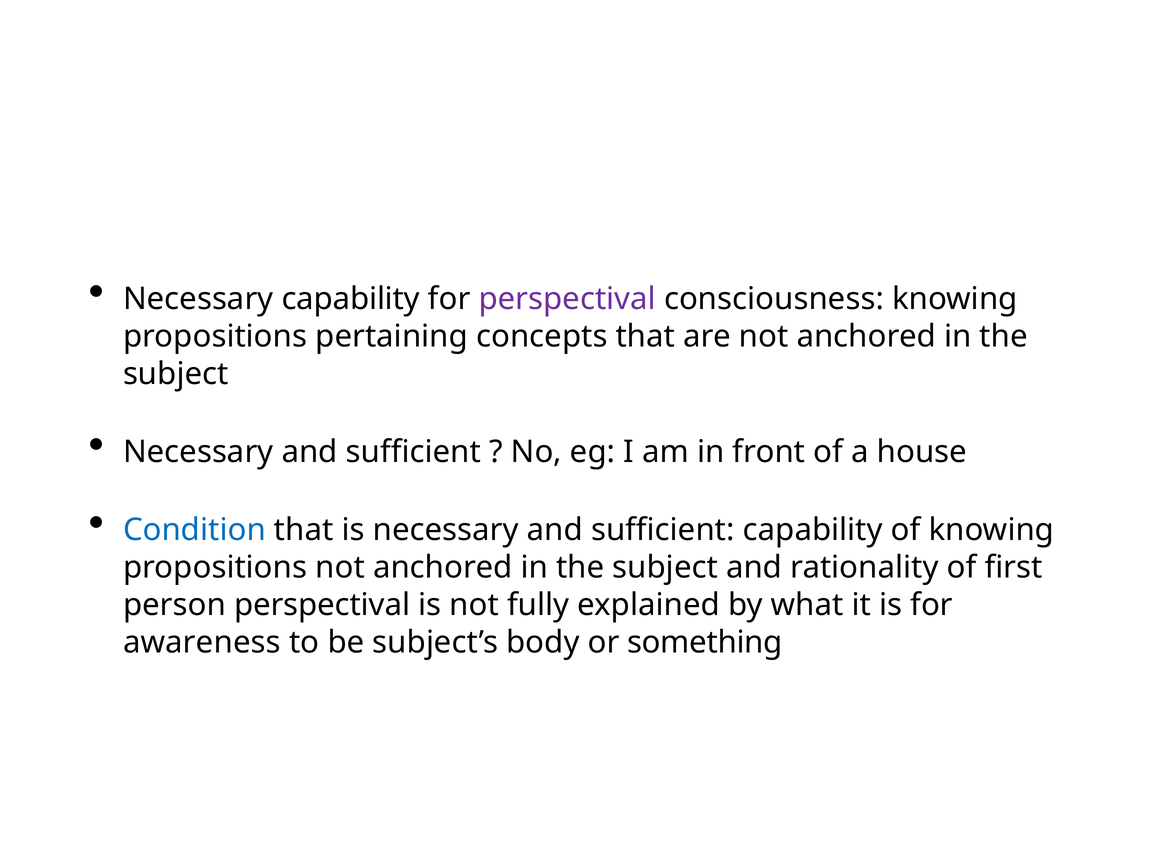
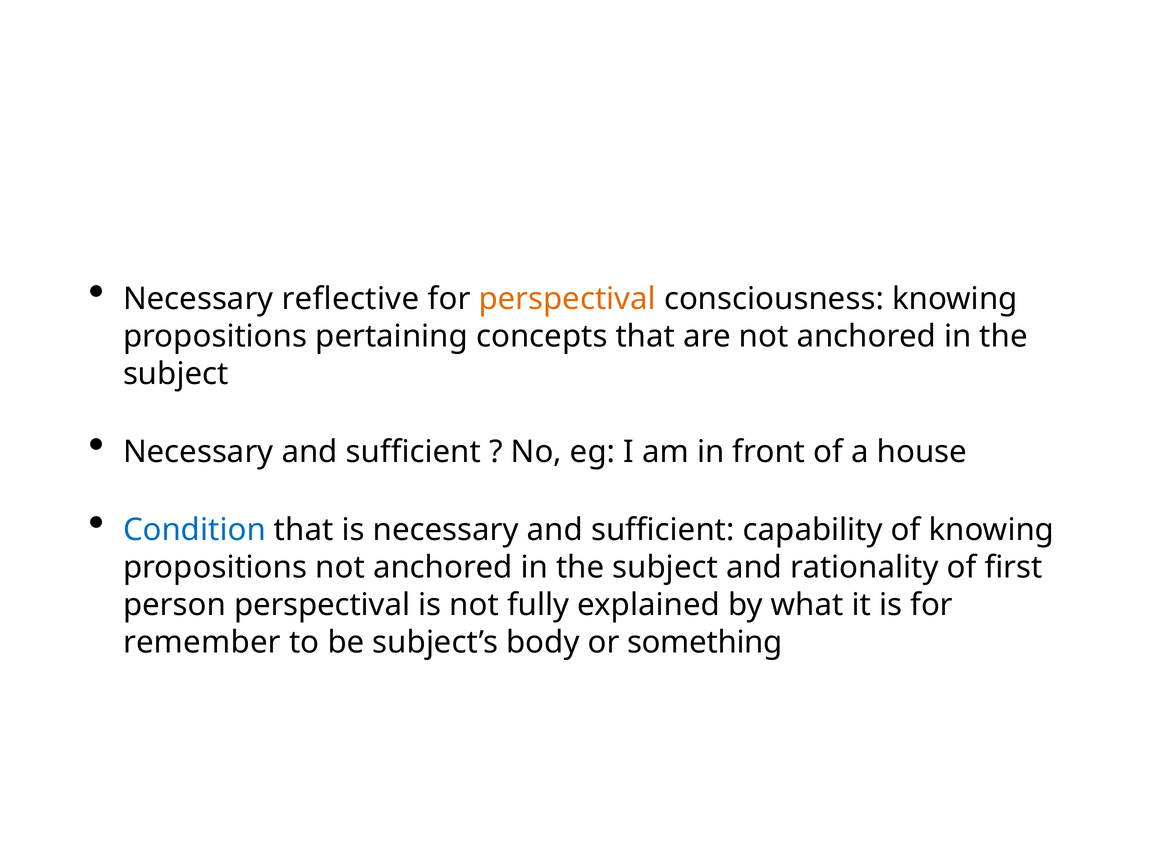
Necessary capability: capability -> reflective (350, 299)
perspectival colour: purple -> orange (567, 299)
awareness: awareness -> remember (202, 643)
